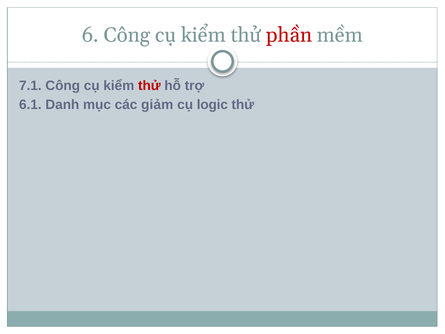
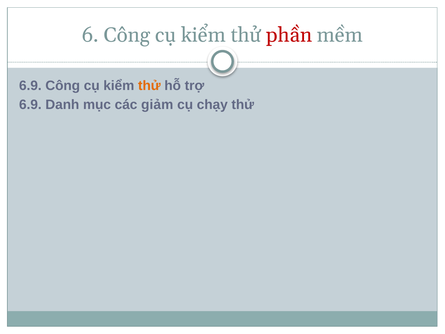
7.1: 7.1 -> 6.9 (30, 86)
thử colour: red -> orange (149, 86)
6.1: 6.1 -> 6.9 (30, 105)
logic: logic -> chạy (212, 105)
